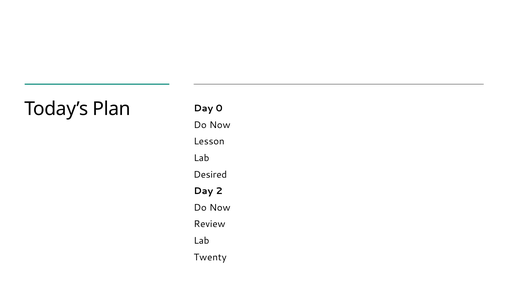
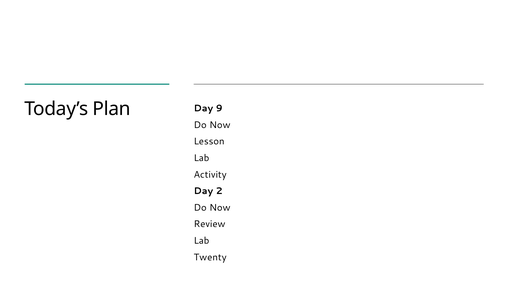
0: 0 -> 9 (219, 108)
Desired: Desired -> Activity (210, 174)
